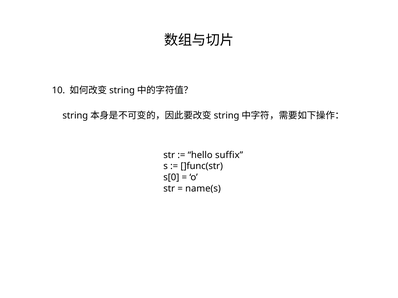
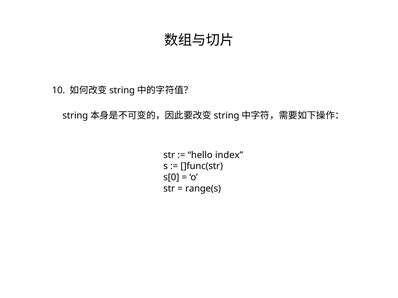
suffix: suffix -> index (229, 155)
name(s: name(s -> range(s (203, 189)
